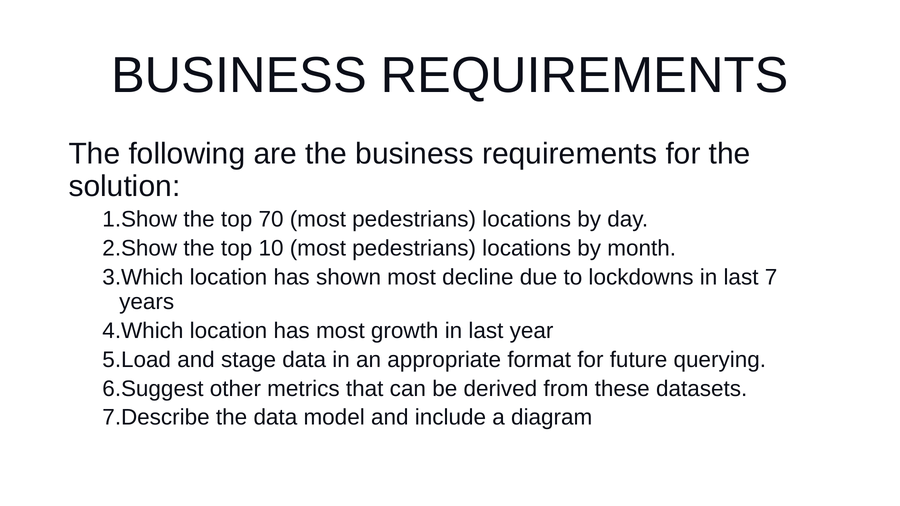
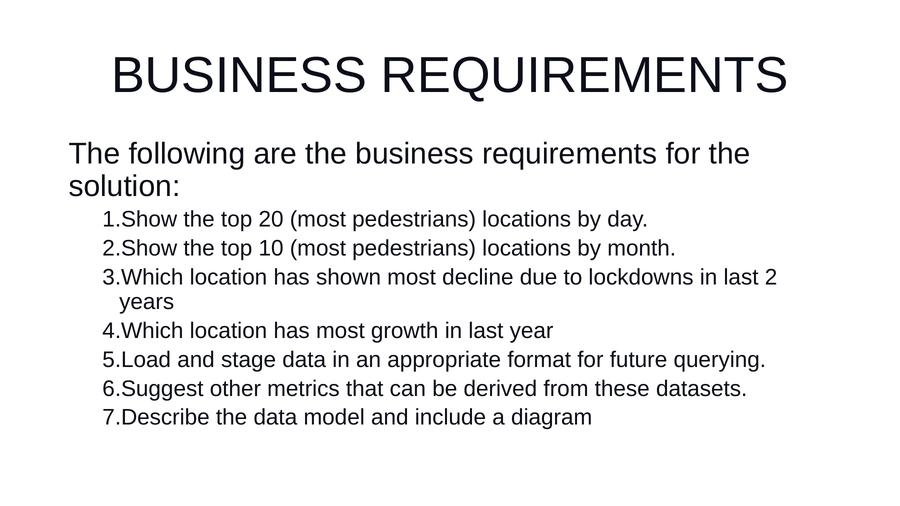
70: 70 -> 20 (271, 220)
7: 7 -> 2 (771, 278)
